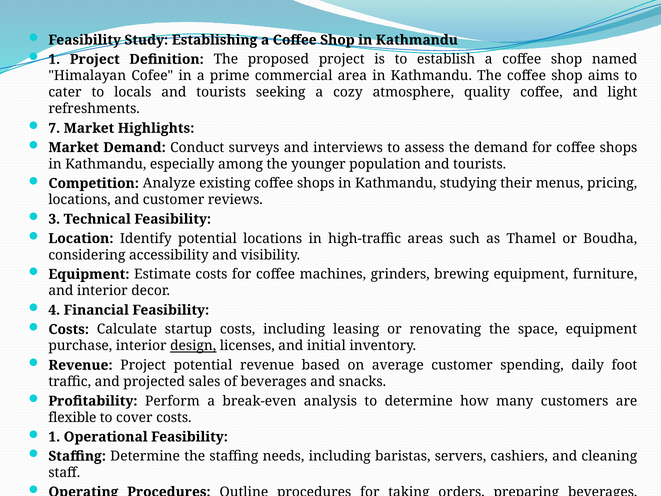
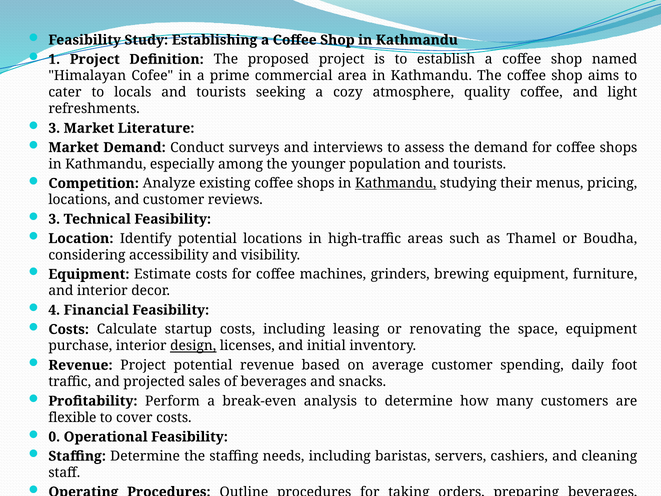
7: 7 -> 3 (54, 128)
Highlights: Highlights -> Literature (156, 128)
Kathmandu underline: none -> present (396, 183)
1: 1 -> 0 (54, 437)
